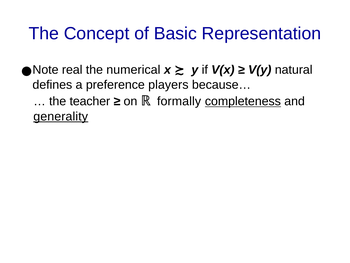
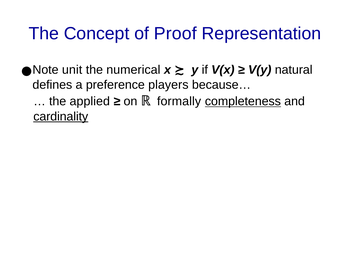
Basic: Basic -> Proof (175, 34)
real: real -> unit (72, 70)
teacher: teacher -> applied (90, 101)
generality: generality -> cardinality (61, 116)
